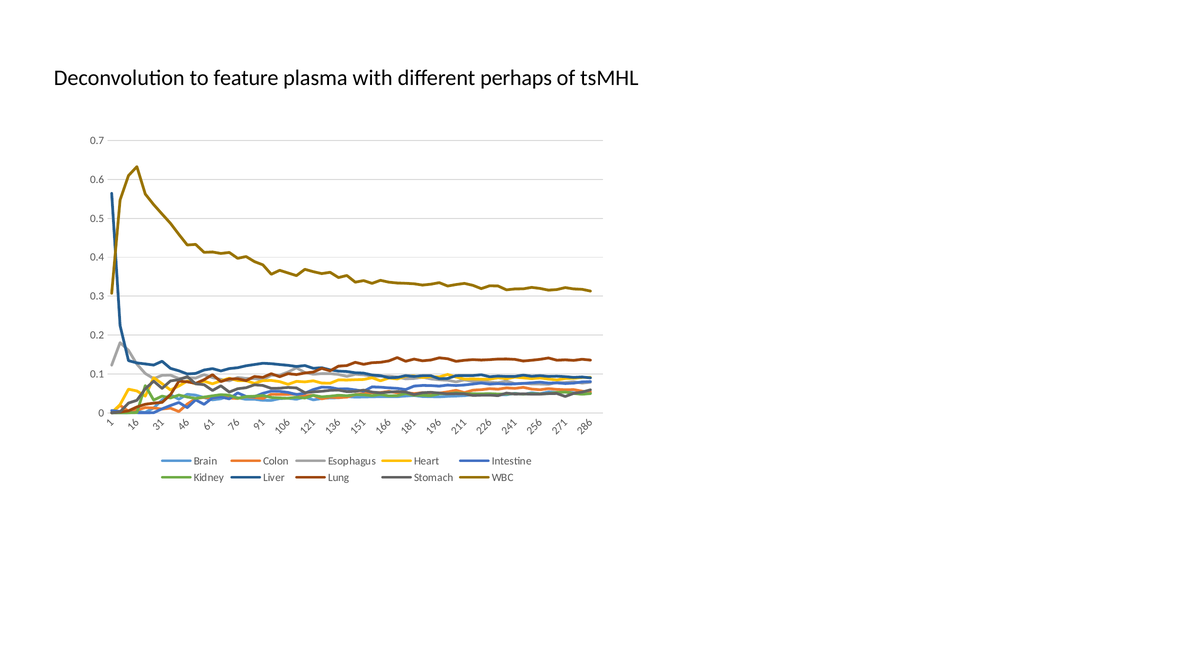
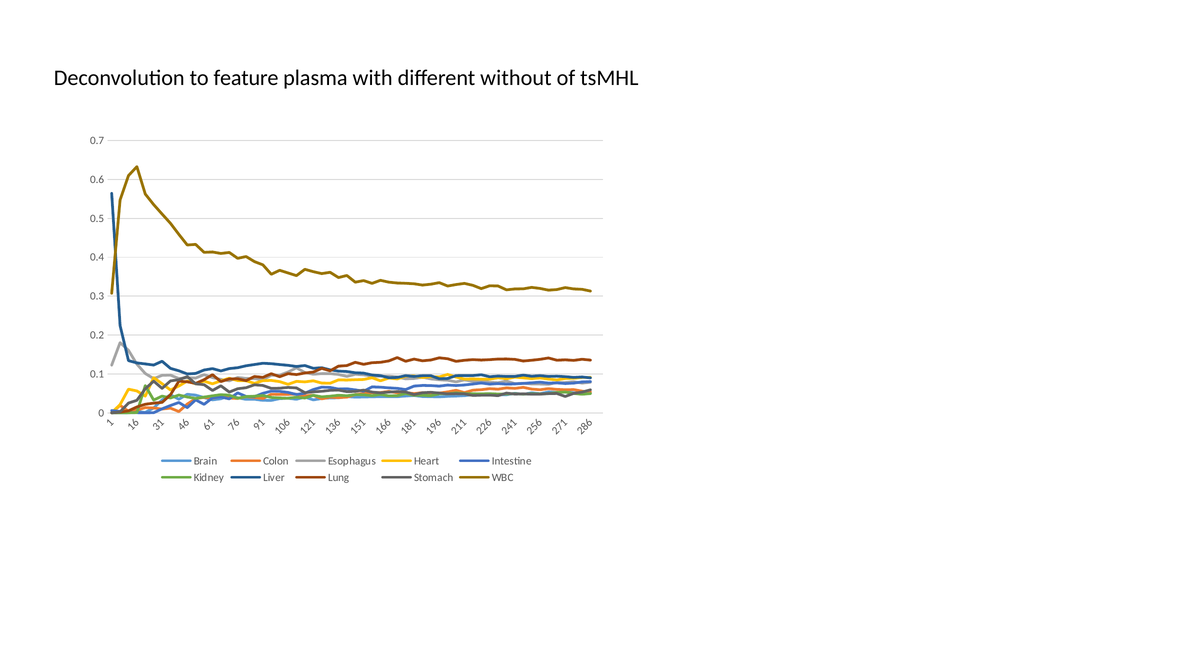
perhaps: perhaps -> without (516, 78)
